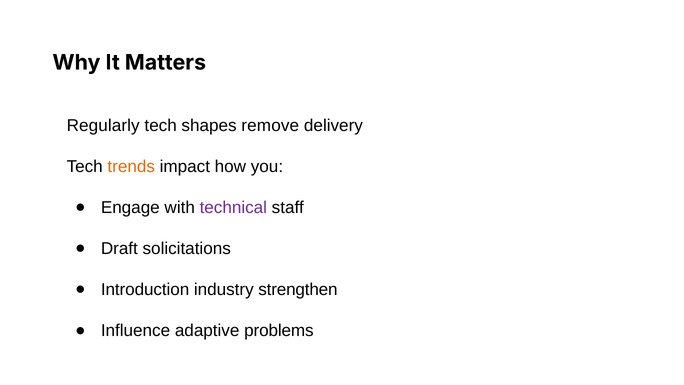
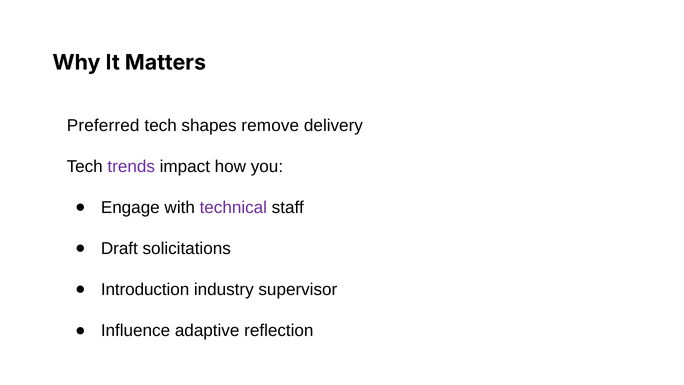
Regularly: Regularly -> Preferred (103, 125)
trends colour: orange -> purple (131, 166)
strengthen: strengthen -> supervisor (298, 290)
problems: problems -> reflection (279, 331)
